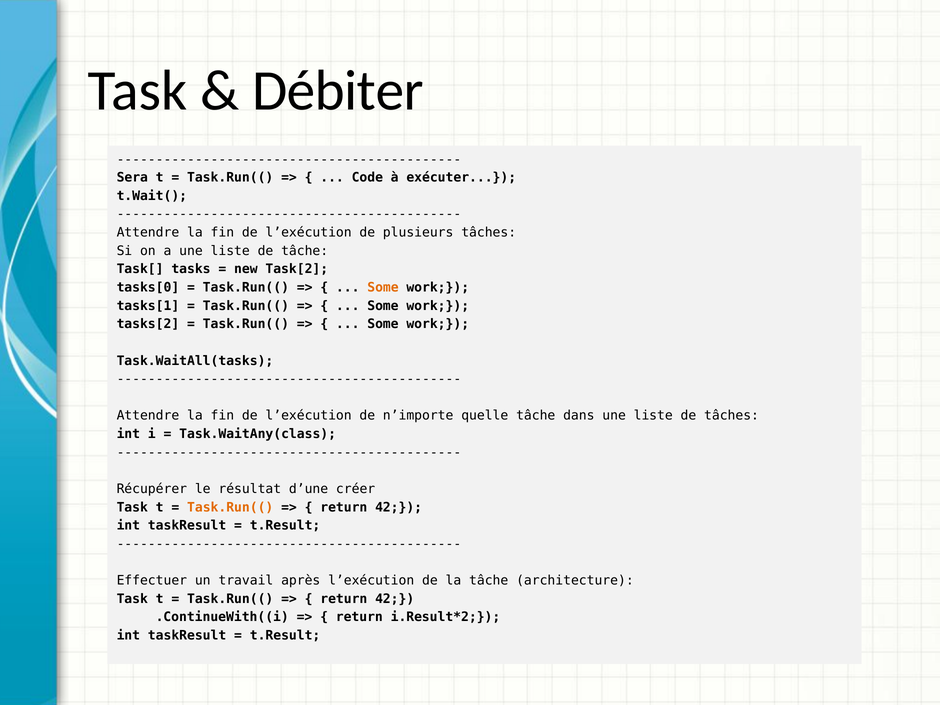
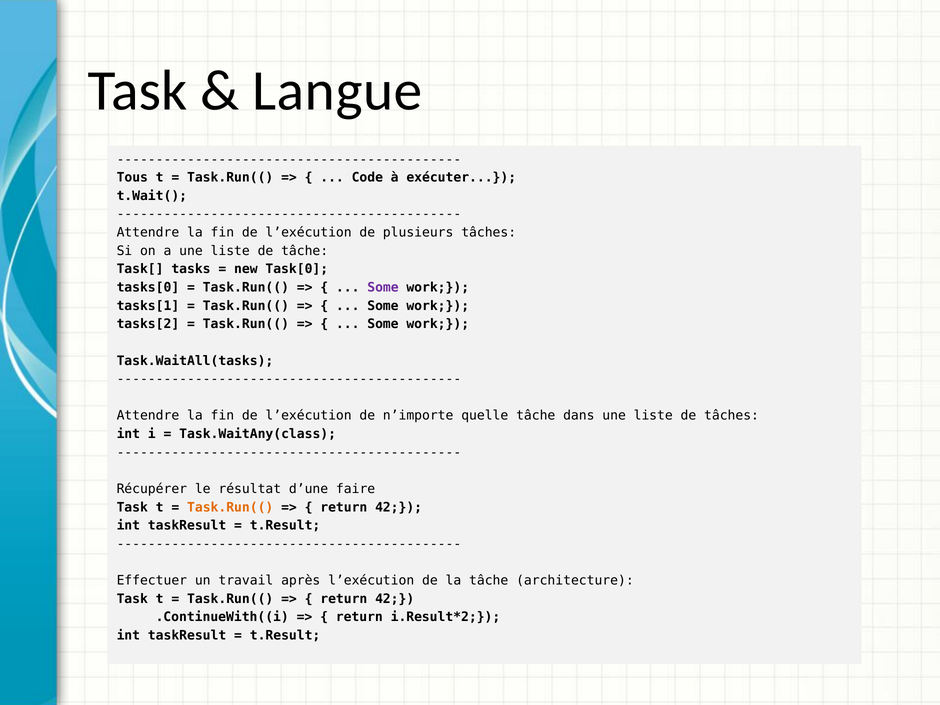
Débiter: Débiter -> Langue (337, 91)
Sera: Sera -> Tous (132, 178)
Task[2: Task[2 -> Task[0 (297, 269)
Some colour: orange -> purple (383, 287)
créer: créer -> faire (356, 489)
